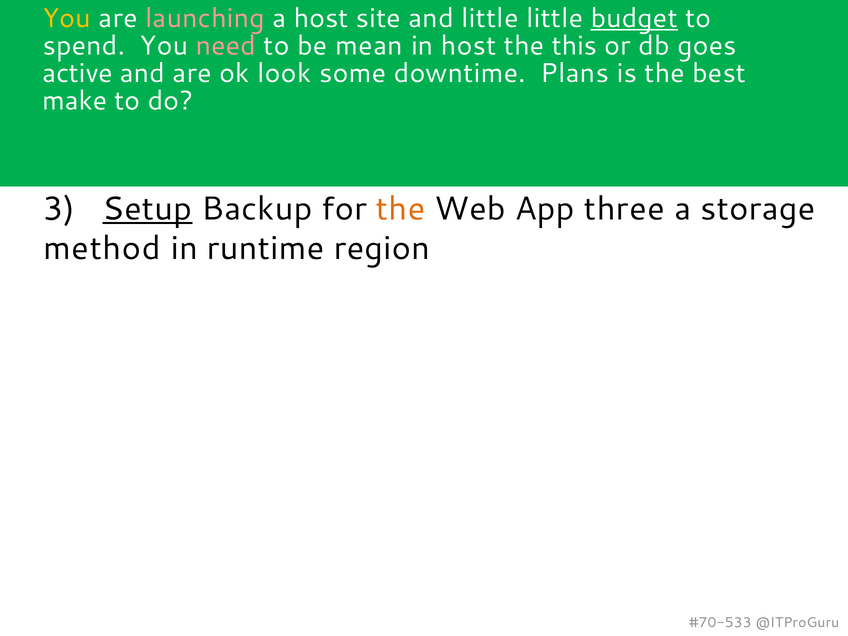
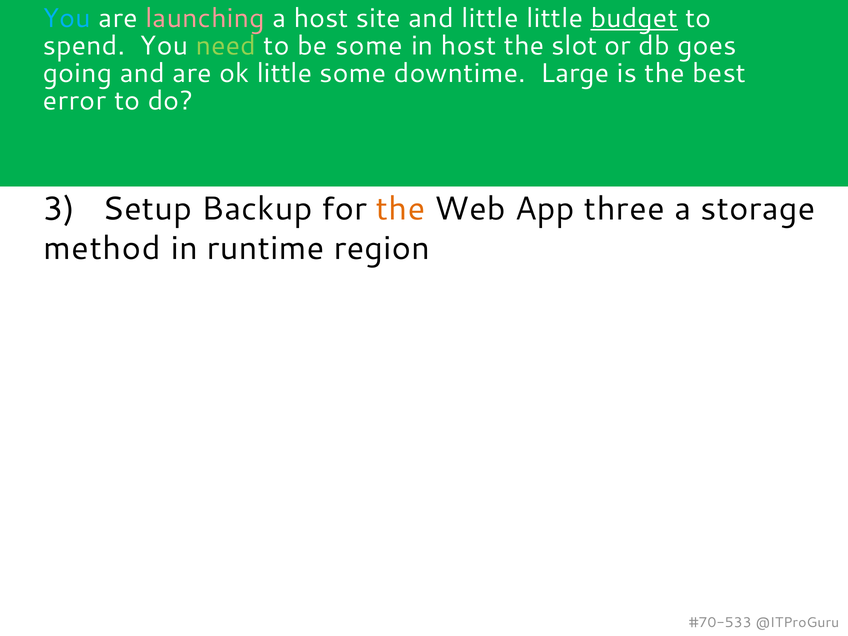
You colour: yellow -> light blue (67, 18)
need colour: pink -> light green (226, 46)
be mean: mean -> some (369, 46)
this: this -> slot (574, 46)
active: active -> going (77, 73)
ok look: look -> little (284, 73)
Plans: Plans -> Large (575, 73)
make: make -> error (75, 101)
Setup underline: present -> none (147, 209)
